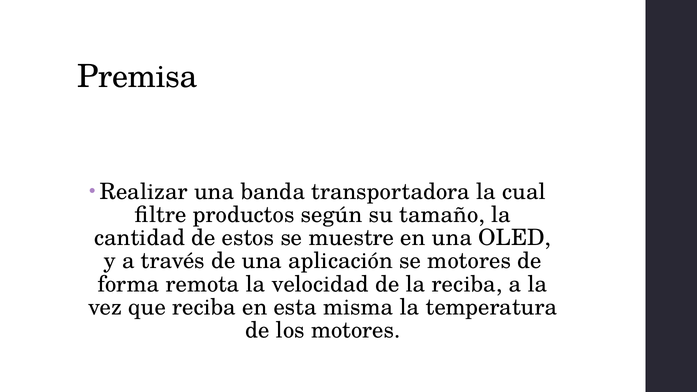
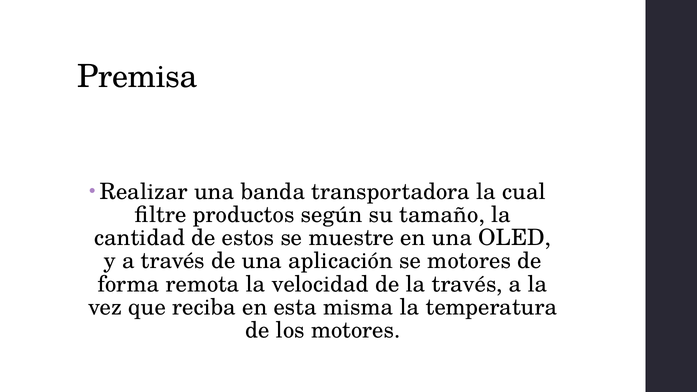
la reciba: reciba -> través (467, 284)
